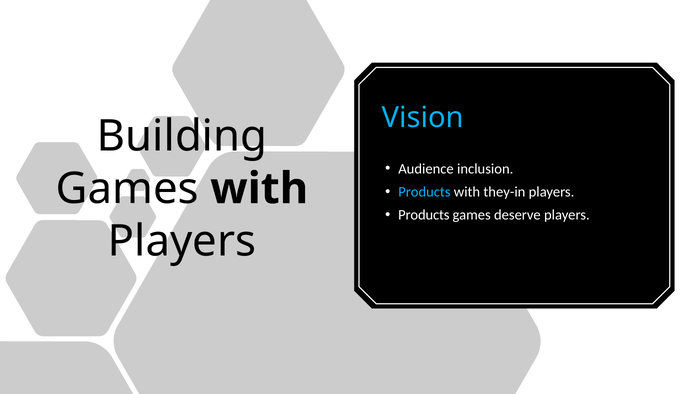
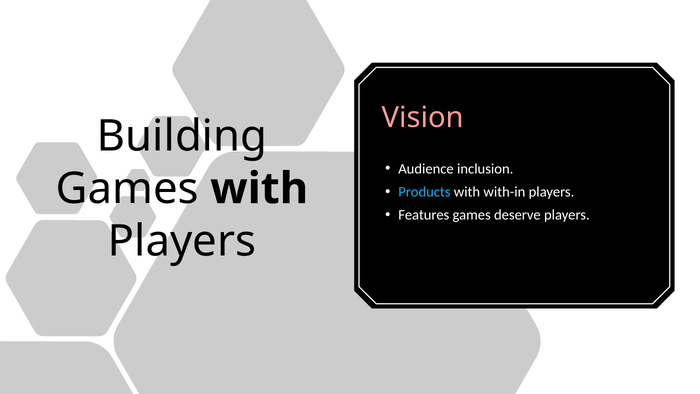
Vision colour: light blue -> pink (423, 118)
they-in: they-in -> with-in (504, 192)
Products: Products -> Features (424, 215)
